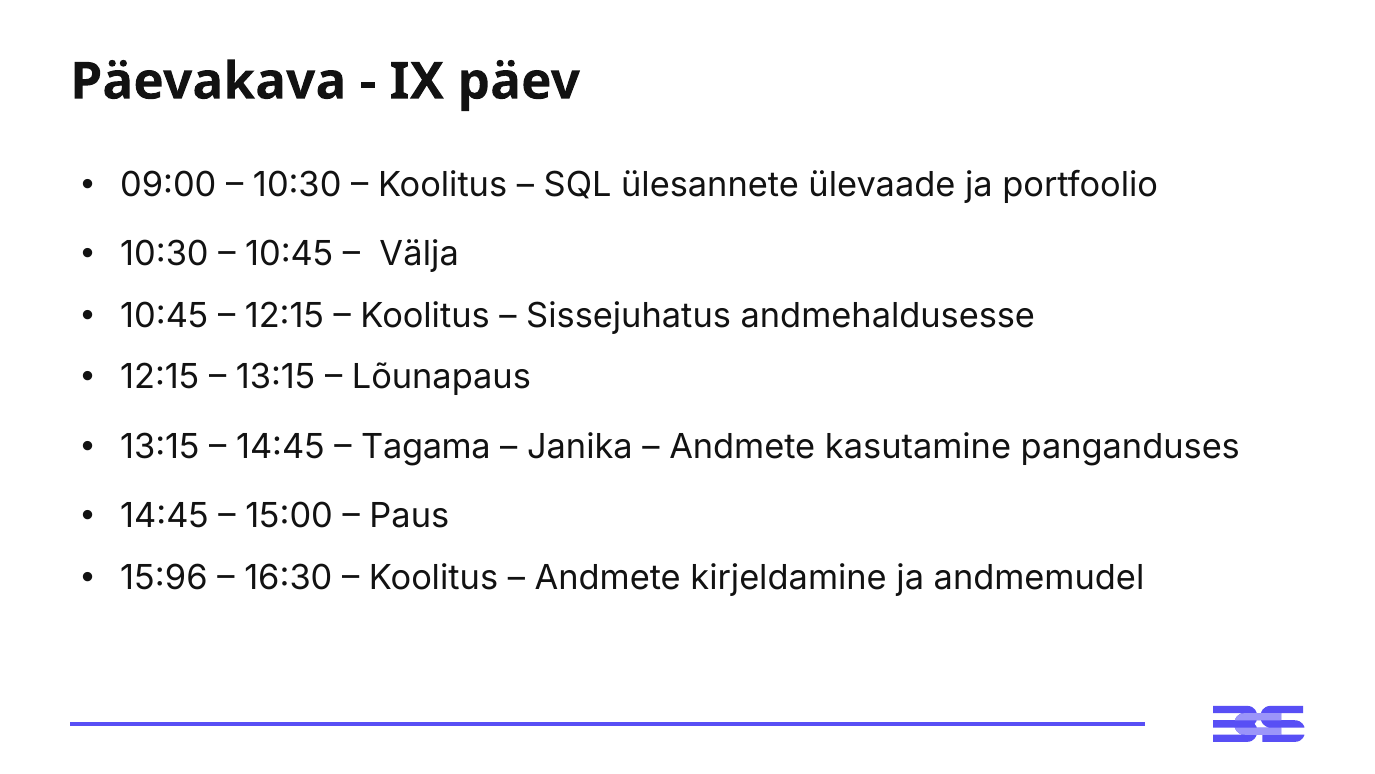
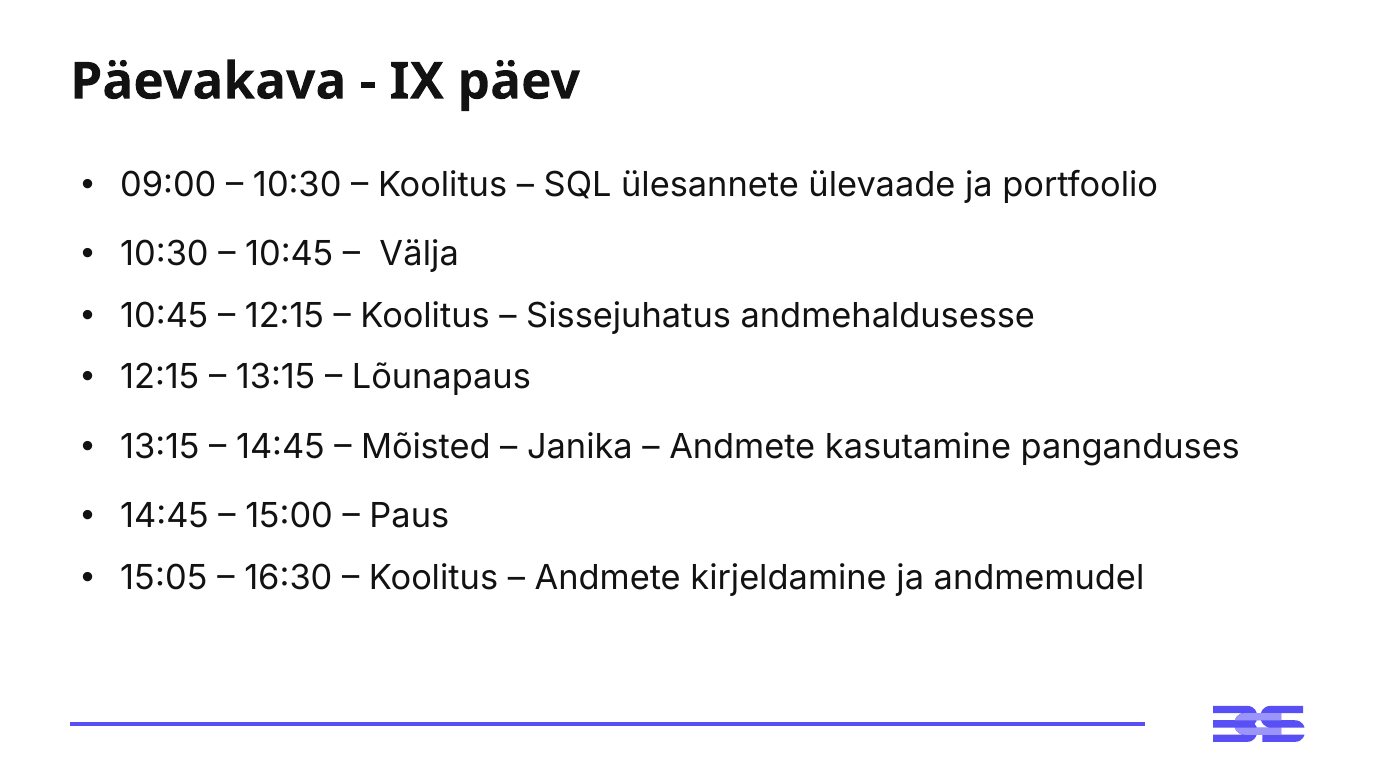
Tagama: Tagama -> Mõisted (426, 446)
15:96: 15:96 -> 15:05 (164, 577)
